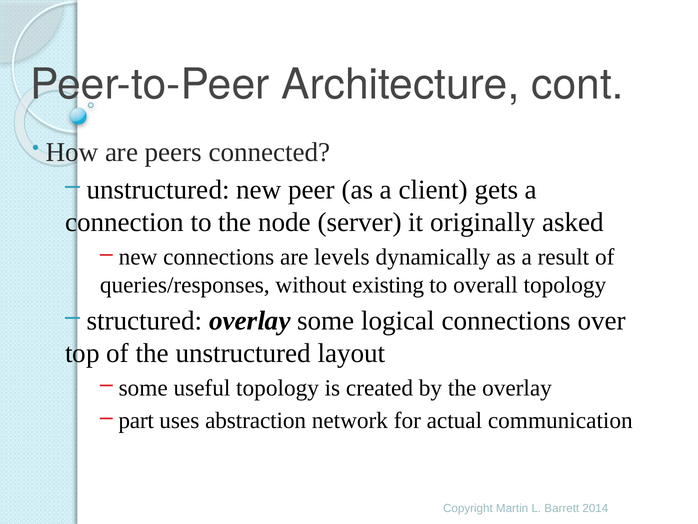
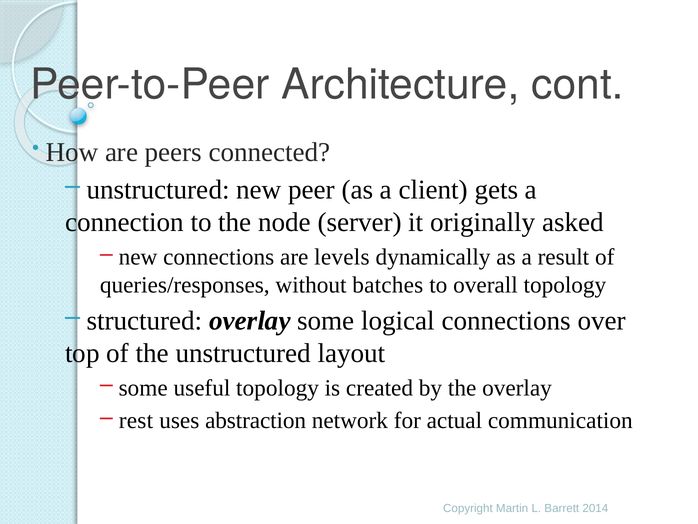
existing: existing -> batches (388, 285)
part: part -> rest (136, 420)
